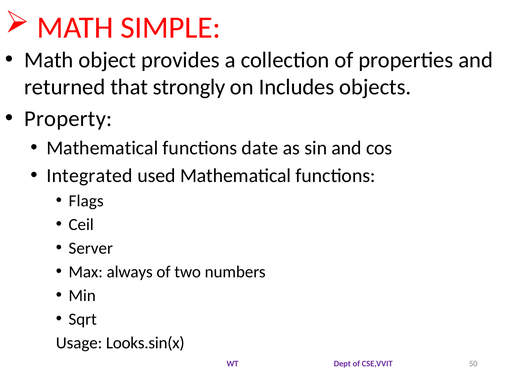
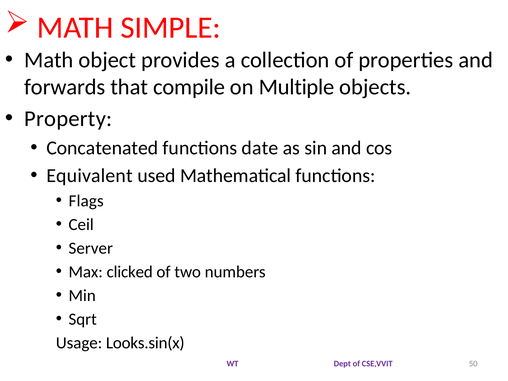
returned: returned -> forwards (65, 87)
strongly: strongly -> compile (189, 87)
Includes: Includes -> Multiple (297, 87)
Mathematical: Mathematical -> Concatenated (102, 148)
Integrated: Integrated -> Equivalent (90, 176)
always: always -> clicked (130, 272)
